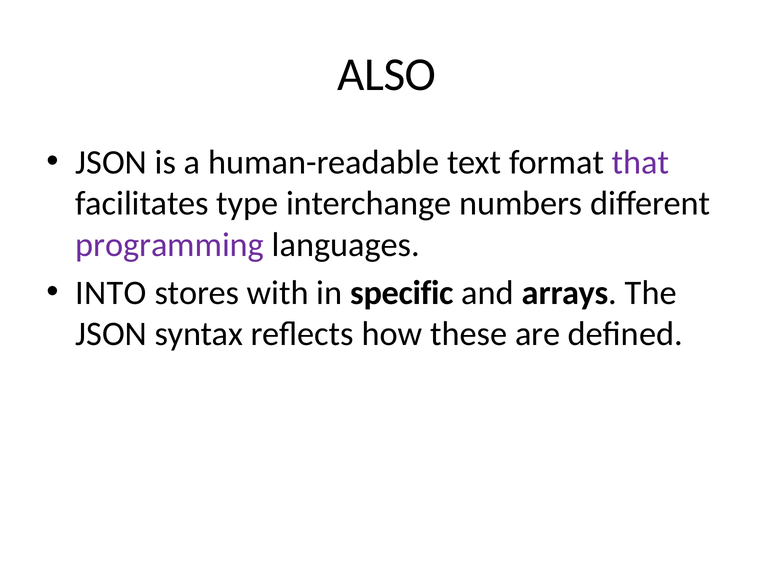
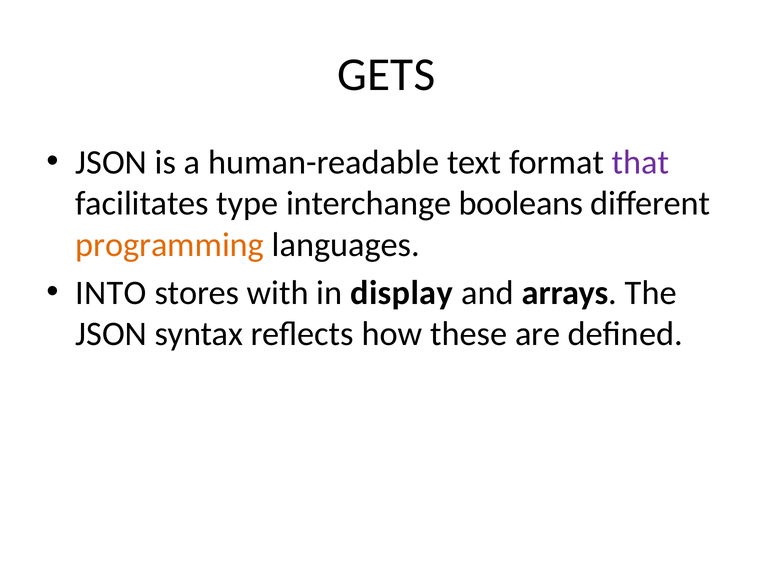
ALSO: ALSO -> GETS (386, 75)
numbers: numbers -> booleans (521, 203)
programming colour: purple -> orange (170, 245)
specific: specific -> display (402, 293)
